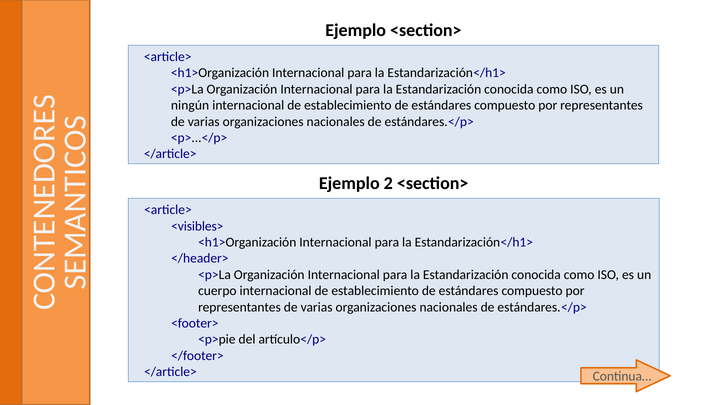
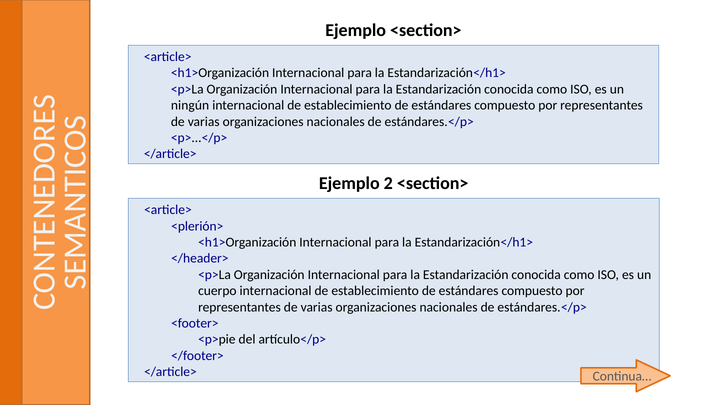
<visibles>: <visibles> -> <plerión> (197, 226)
